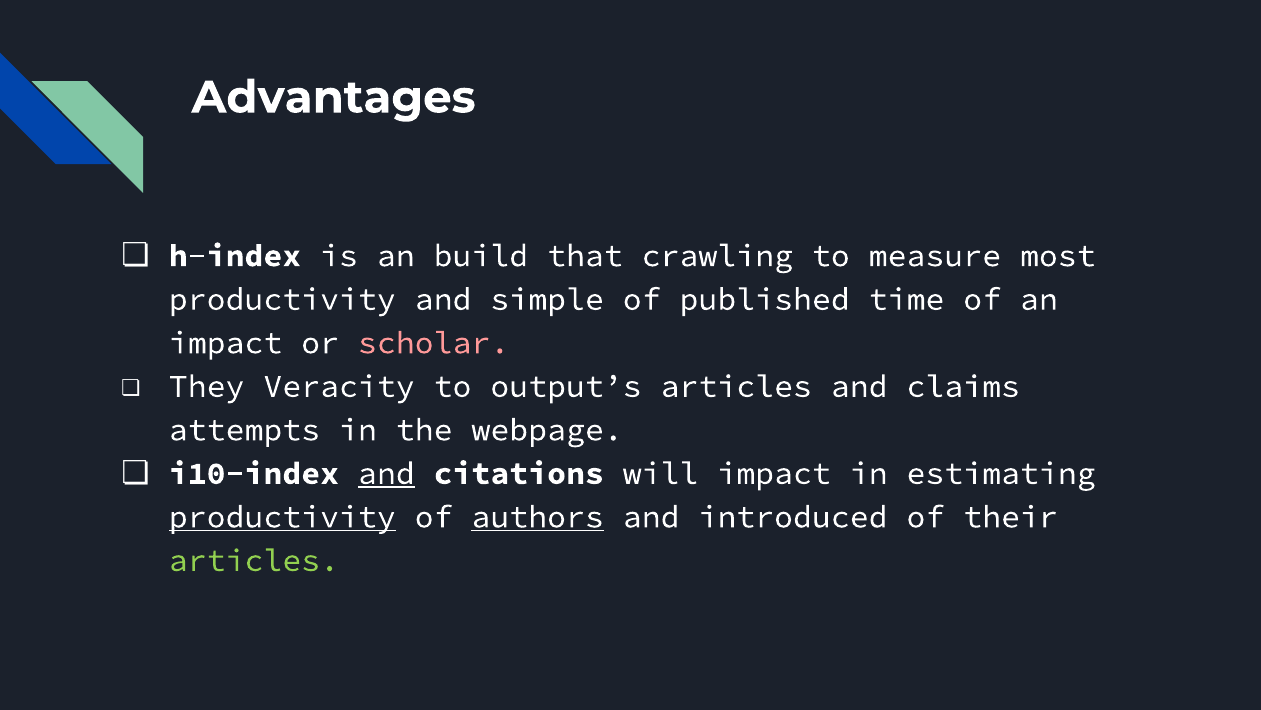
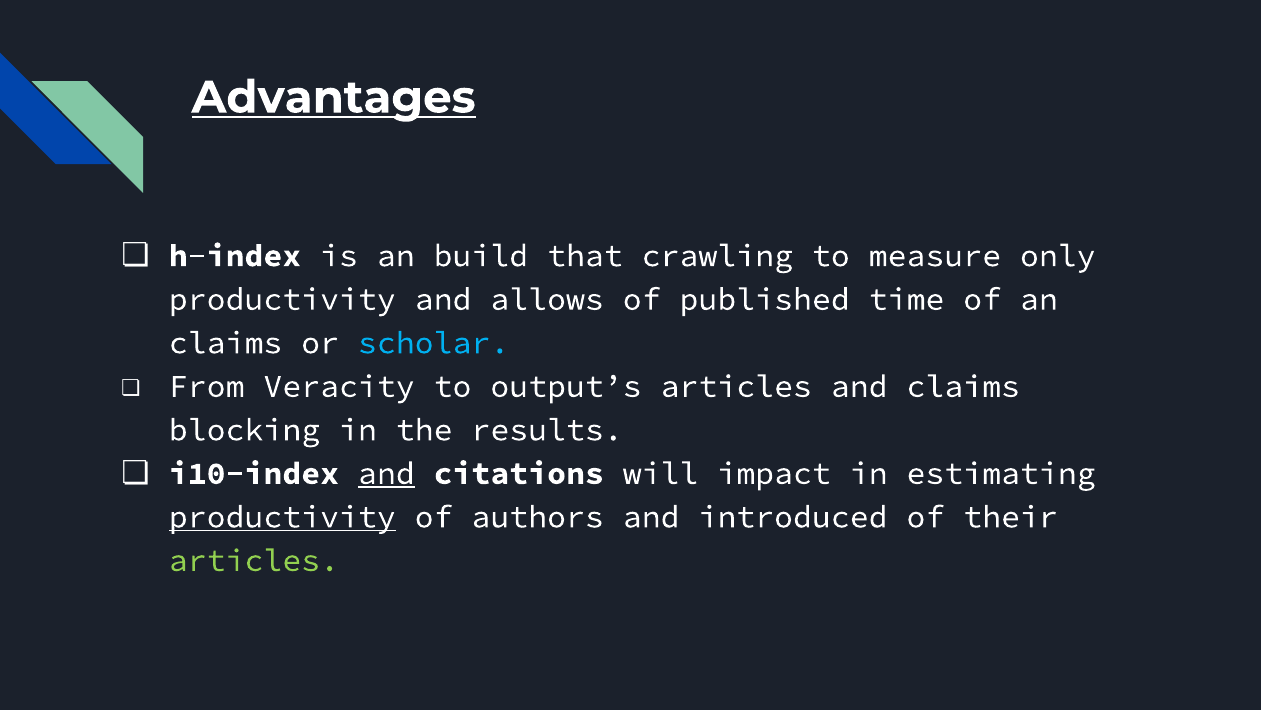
Advantages underline: none -> present (334, 97)
most: most -> only (1058, 256)
simple: simple -> allows (547, 299)
impact: impact -> claims (226, 343)
scholar colour: pink -> light blue (434, 343)
They: They -> From (207, 386)
attempts: attempts -> blocking (244, 430)
webpage: webpage -> results (547, 430)
authors underline: present -> none (538, 516)
